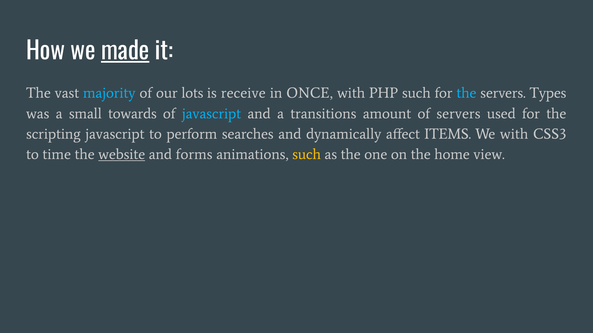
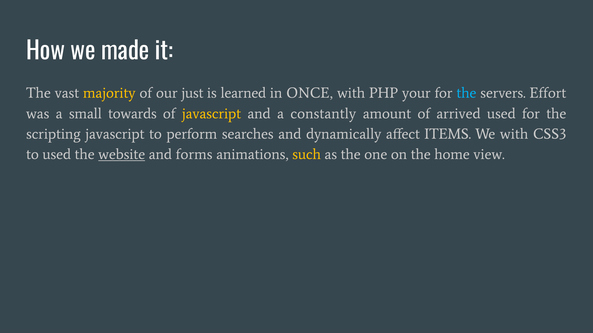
made underline: present -> none (125, 51)
majority colour: light blue -> yellow (109, 93)
lots: lots -> just (192, 93)
receive: receive -> learned (243, 93)
PHP such: such -> your (416, 93)
Types: Types -> Effort (548, 93)
javascript colour: light blue -> yellow (211, 114)
transitions: transitions -> constantly (323, 114)
of servers: servers -> arrived (459, 114)
to time: time -> used (57, 155)
